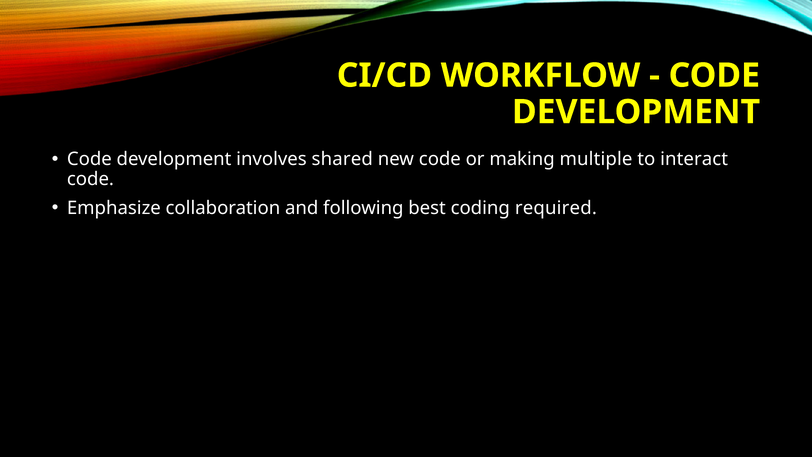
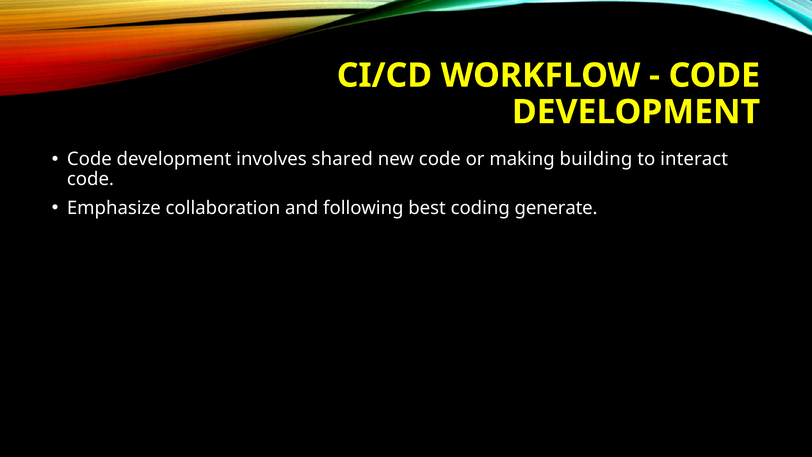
multiple: multiple -> building (596, 159)
required: required -> generate (556, 208)
